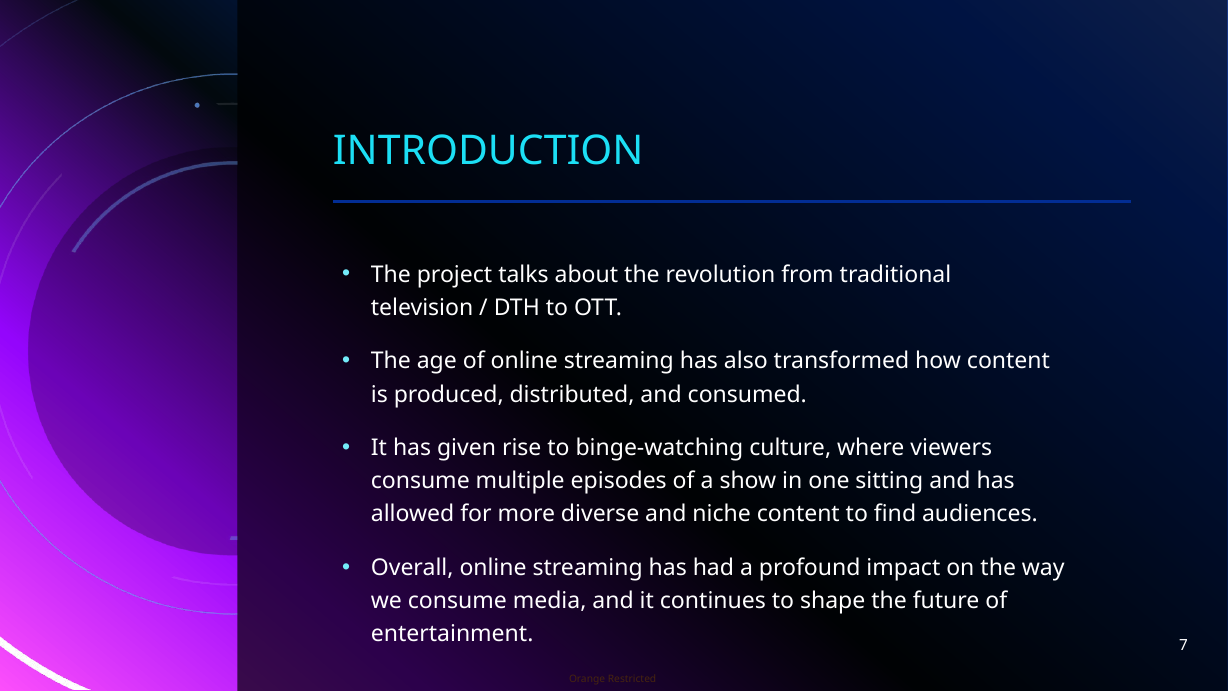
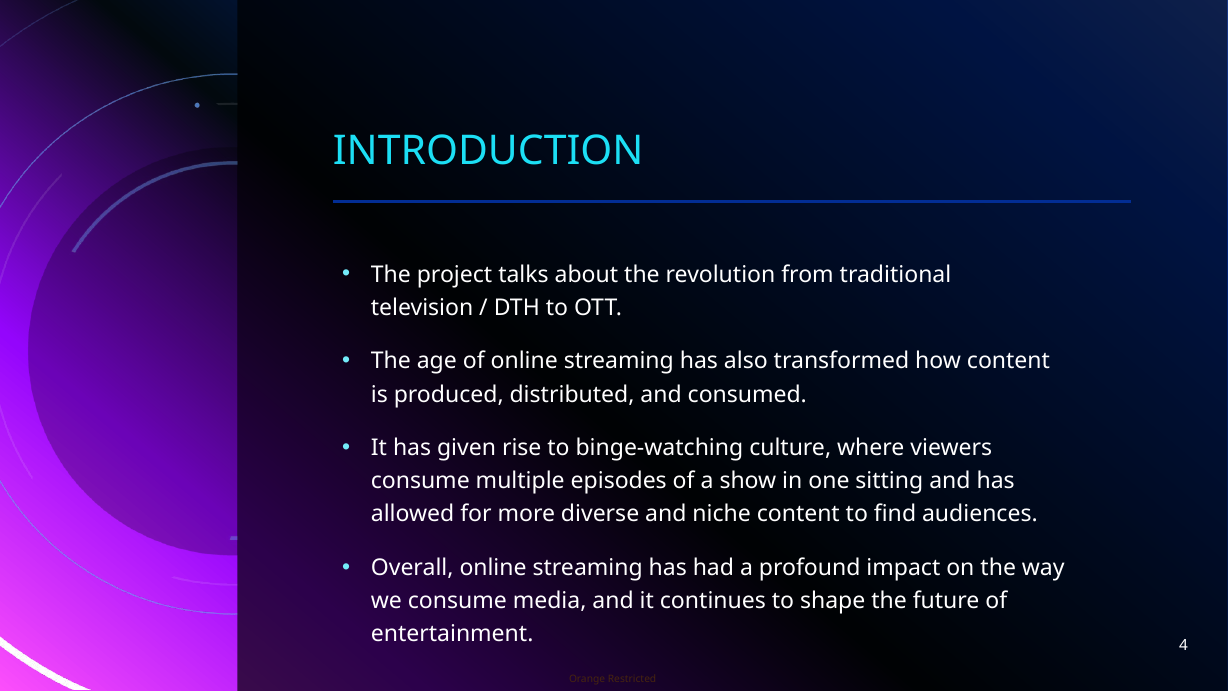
7: 7 -> 4 (1183, 645)
